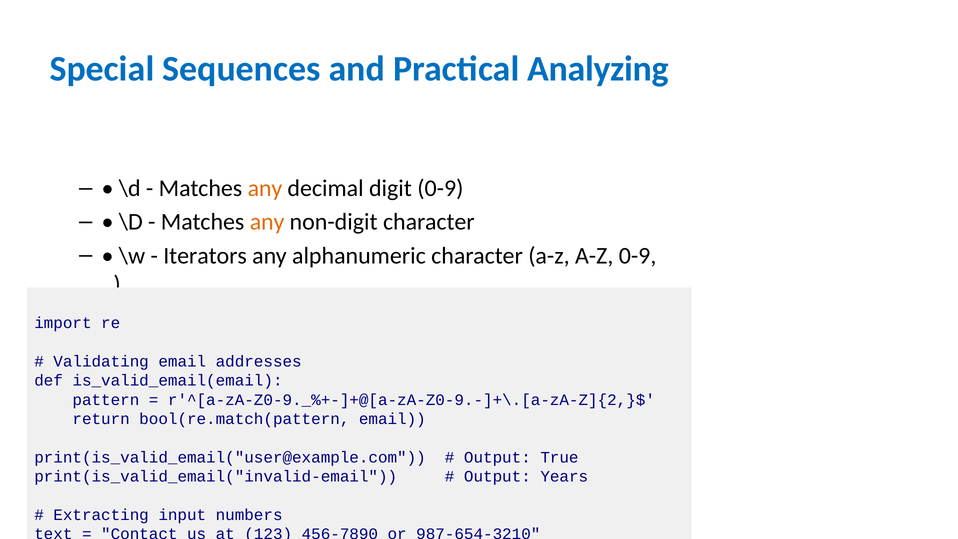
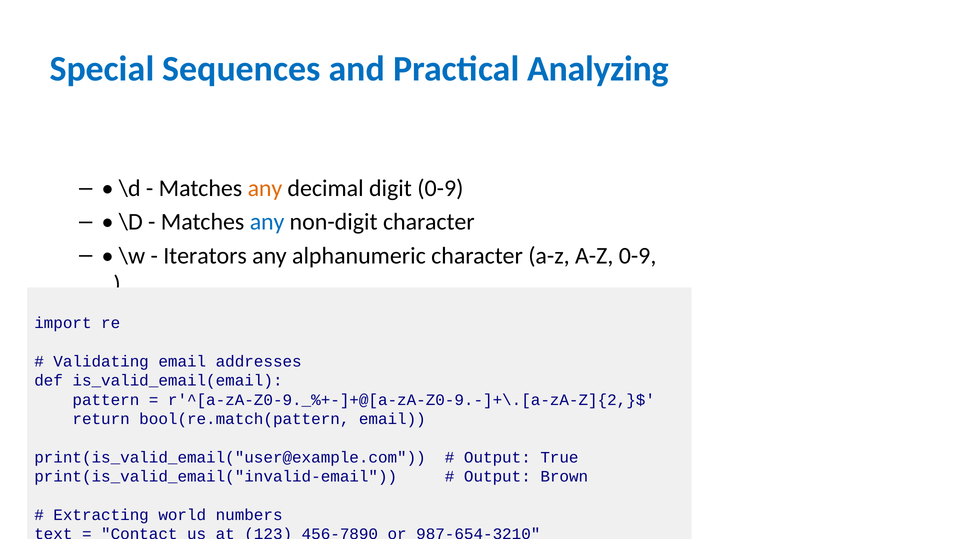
any colour: orange -> blue (267, 222)
Years: Years -> Brown (564, 476)
input: input -> world (182, 515)
